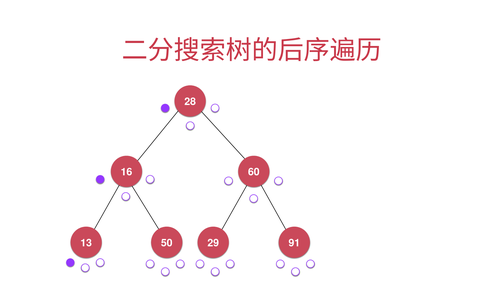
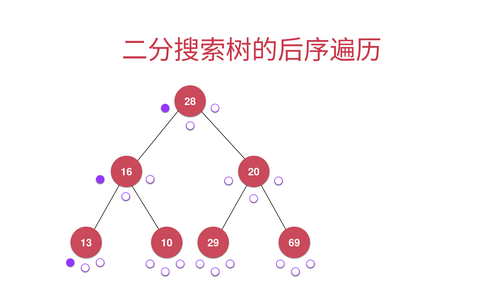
60: 60 -> 20 (254, 172)
50: 50 -> 10 (167, 243)
91: 91 -> 69 (294, 243)
